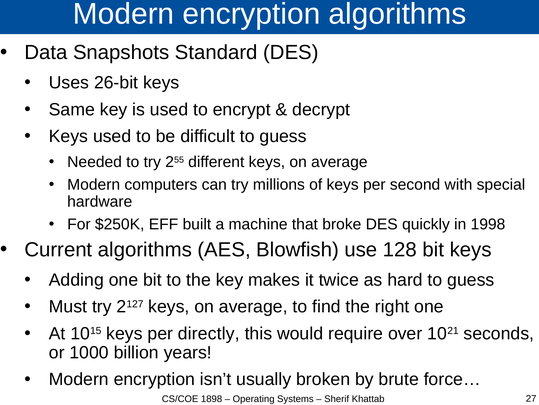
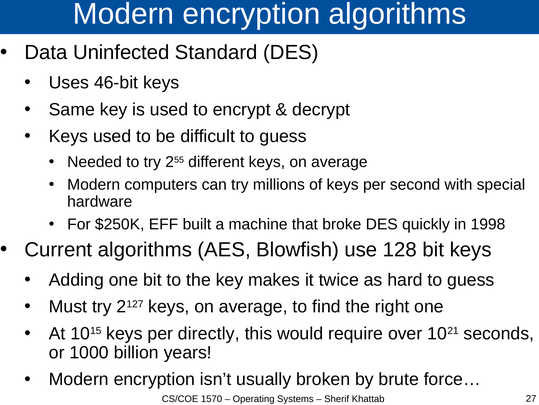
Snapshots: Snapshots -> Uninfected (121, 52)
26-bit: 26-bit -> 46-bit (116, 83)
1898: 1898 -> 1570 (212, 398)
